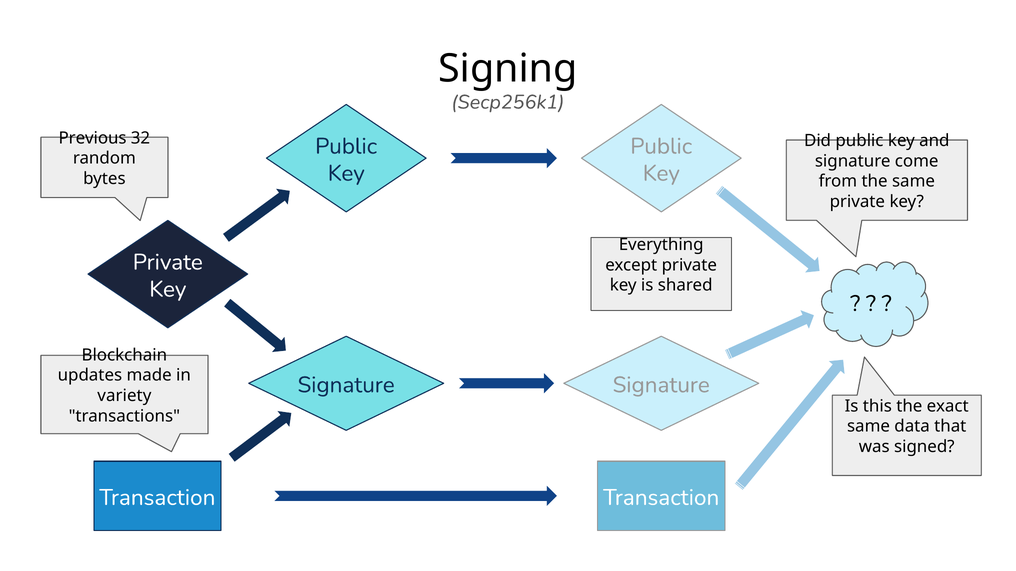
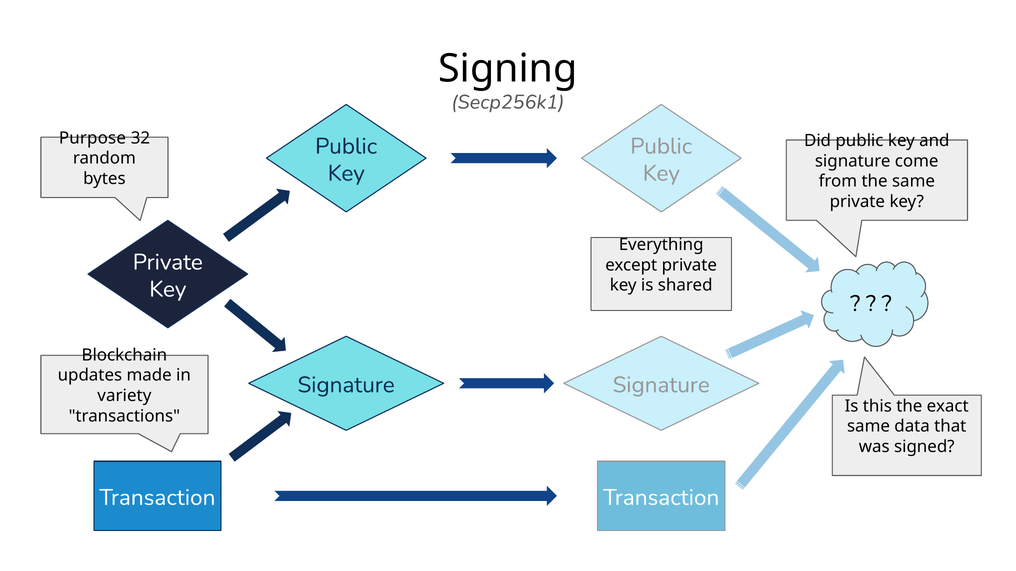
Previous: Previous -> Purpose (92, 138)
